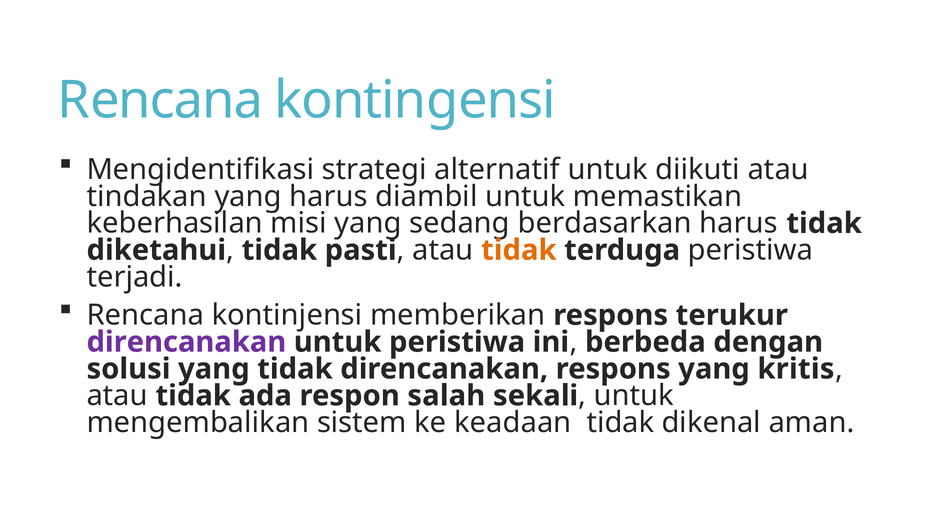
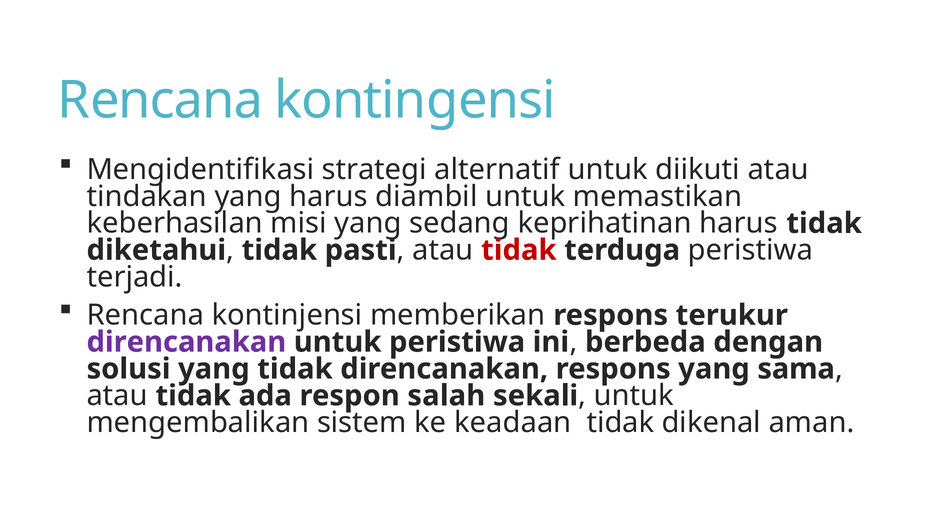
berdasarkan: berdasarkan -> keprihatinan (605, 223)
tidak colour: orange -> red (519, 250)
kritis: kritis -> sama (796, 369)
